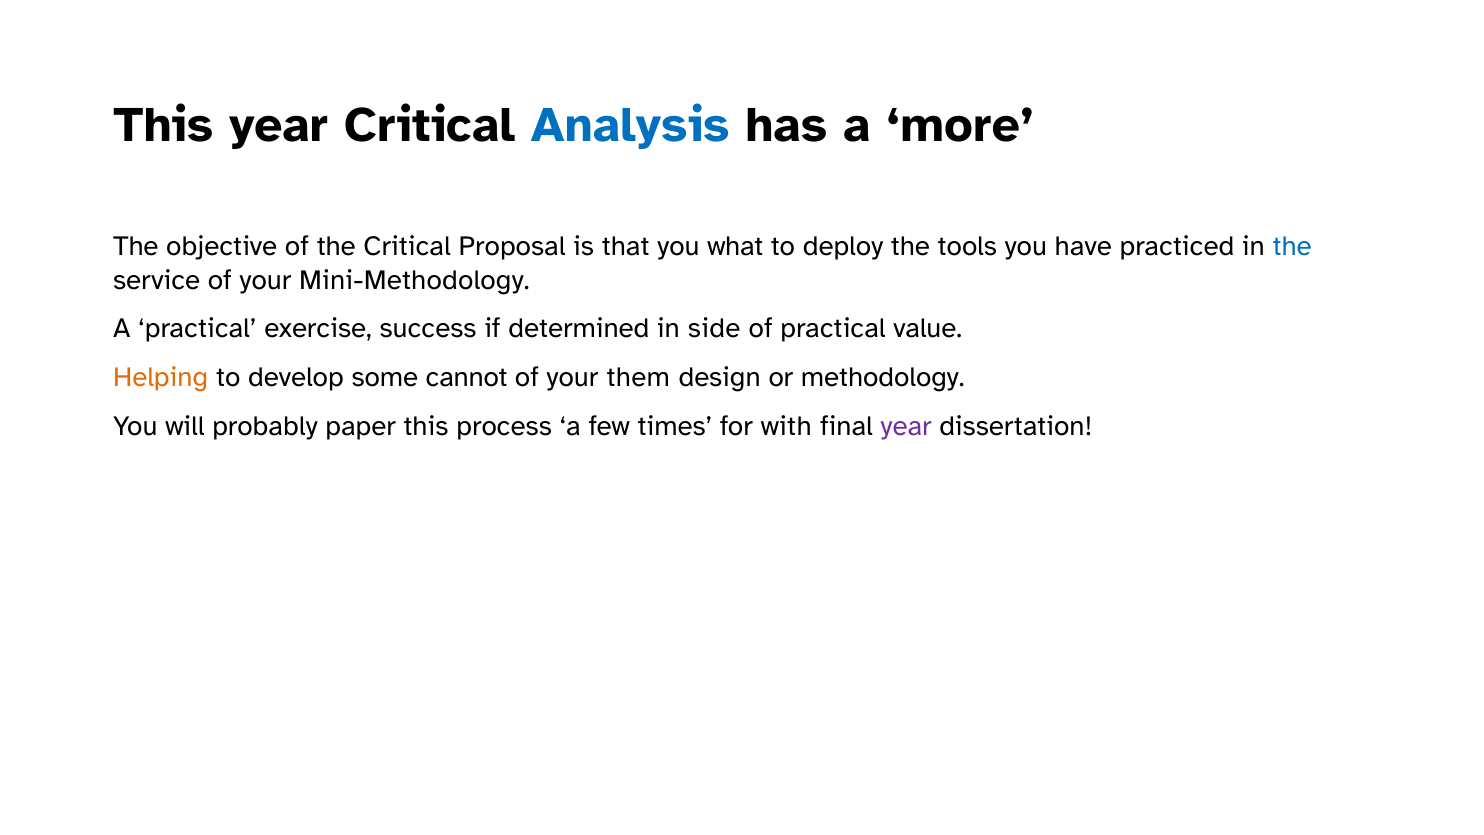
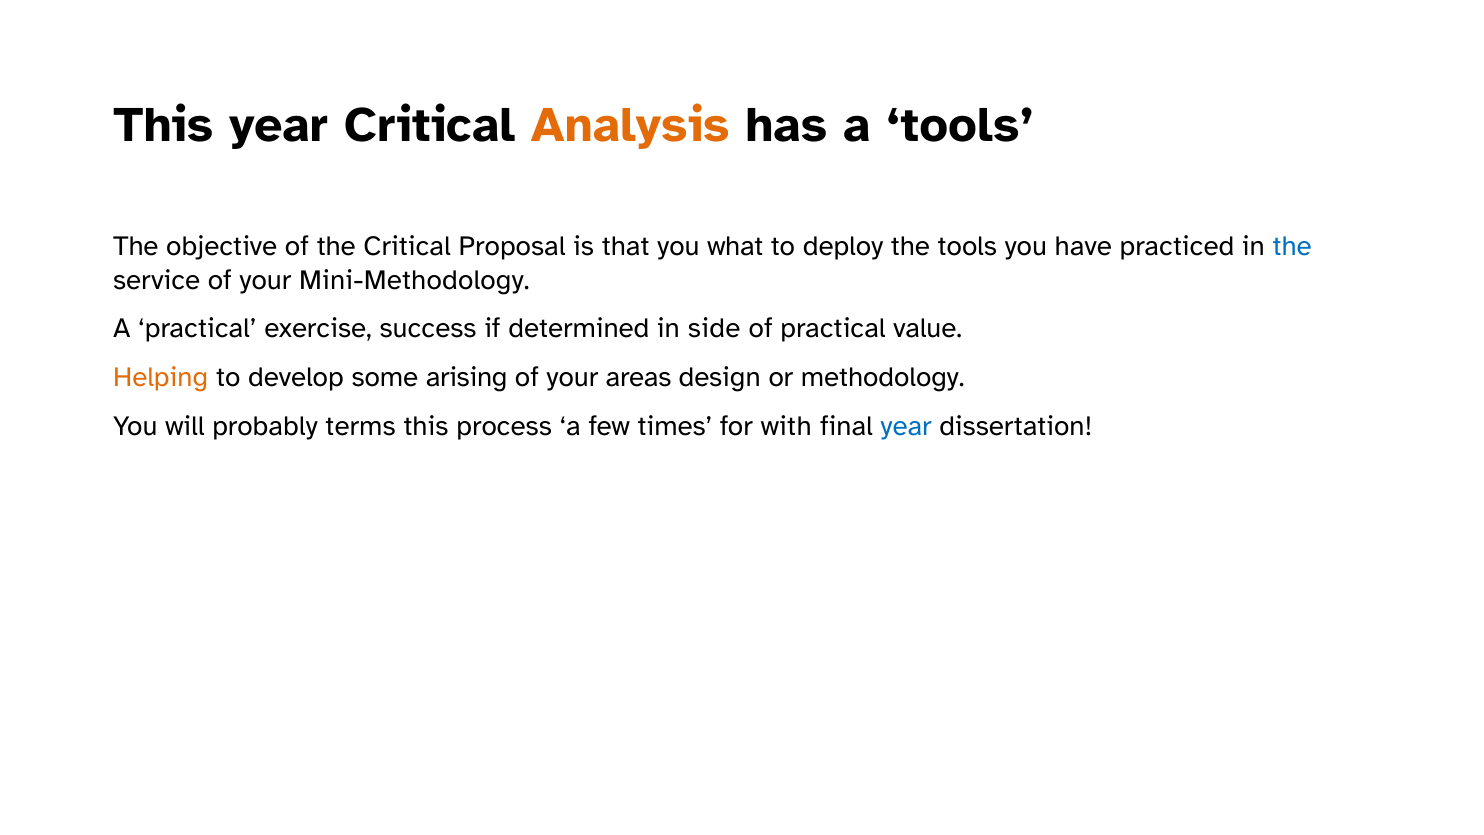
Analysis colour: blue -> orange (630, 125)
a more: more -> tools (960, 125)
cannot: cannot -> arising (467, 378)
them: them -> areas (639, 378)
paper: paper -> terms (361, 426)
year colour: purple -> blue (906, 426)
